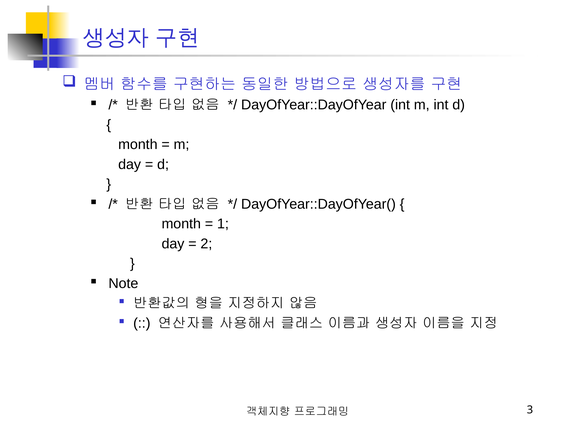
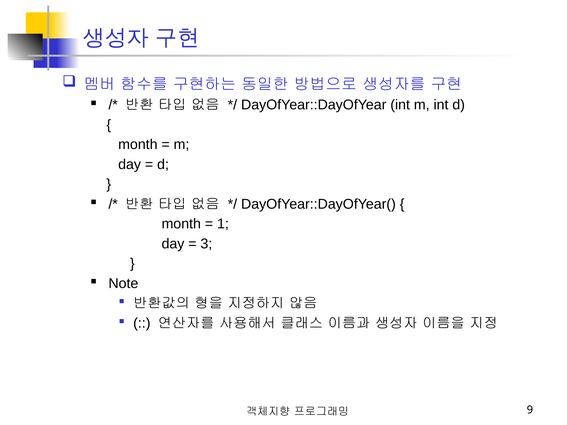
2: 2 -> 3 (206, 244)
3: 3 -> 9 (530, 410)
